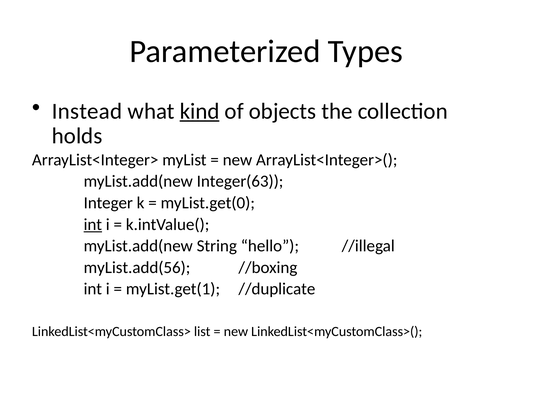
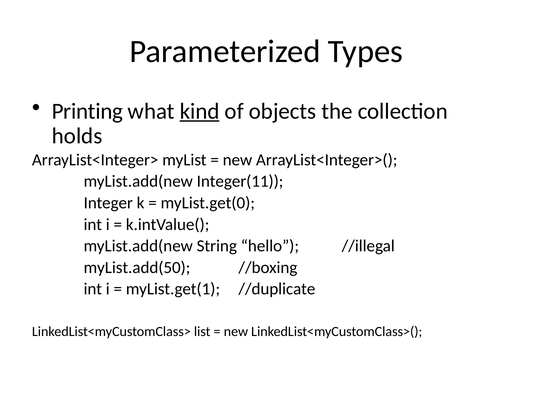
Instead: Instead -> Printing (87, 111)
Integer(63: Integer(63 -> Integer(11 (240, 182)
int underline: present -> none (93, 225)
myList.add(56: myList.add(56 -> myList.add(50 (137, 268)
